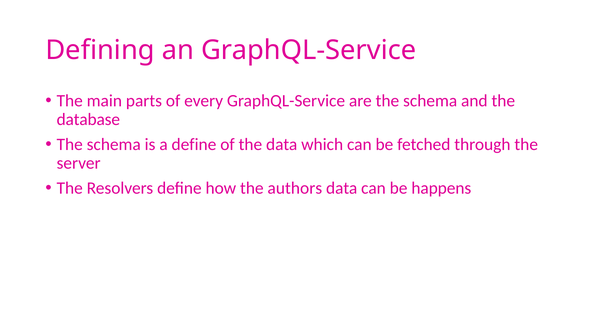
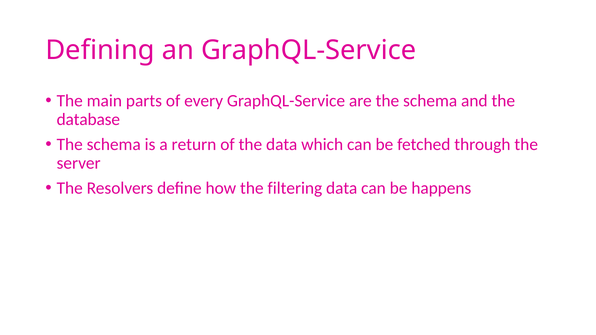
a define: define -> return (194, 145)
authors: authors -> filtering (295, 188)
